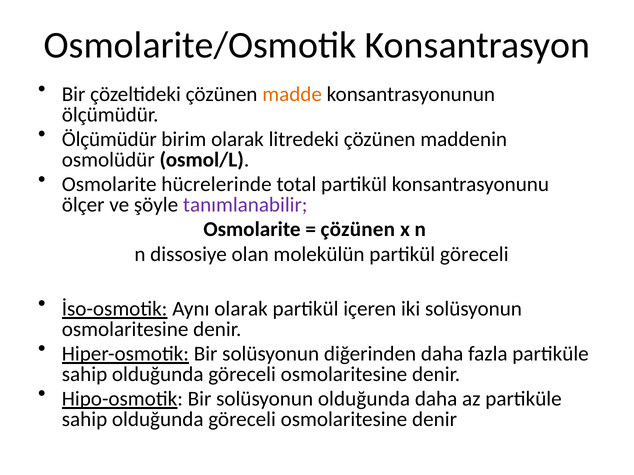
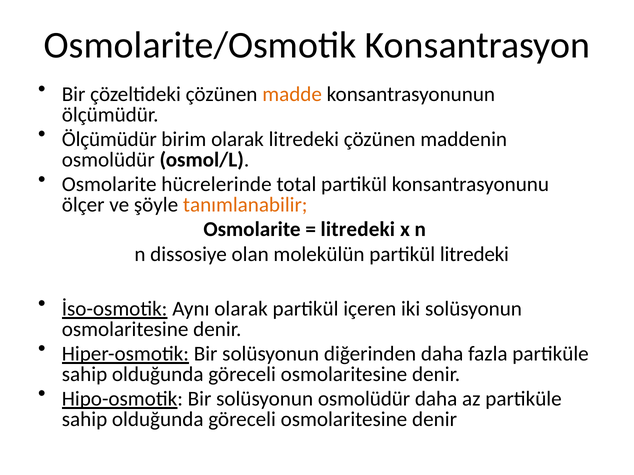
tanımlanabilir colour: purple -> orange (245, 205)
çözünen: çözünen -> litredeki (358, 230)
partikül göreceli: göreceli -> litredeki (474, 254)
solüsyonun olduğunda: olduğunda -> osmolüdür (364, 399)
